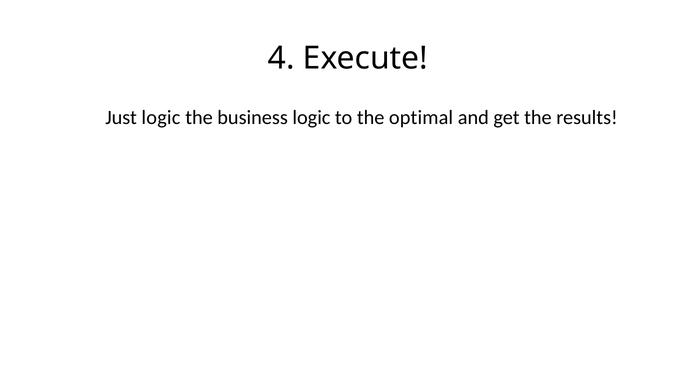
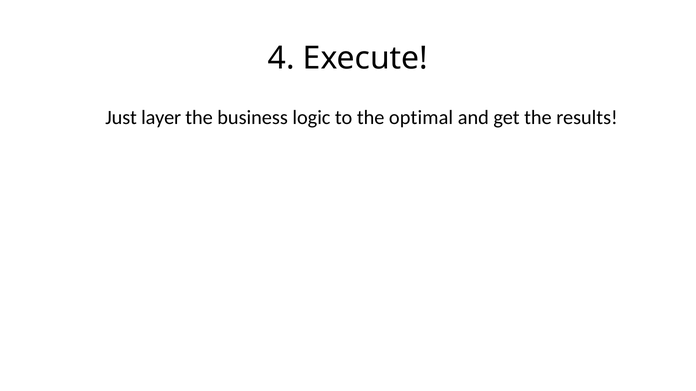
Just logic: logic -> layer (161, 118)
